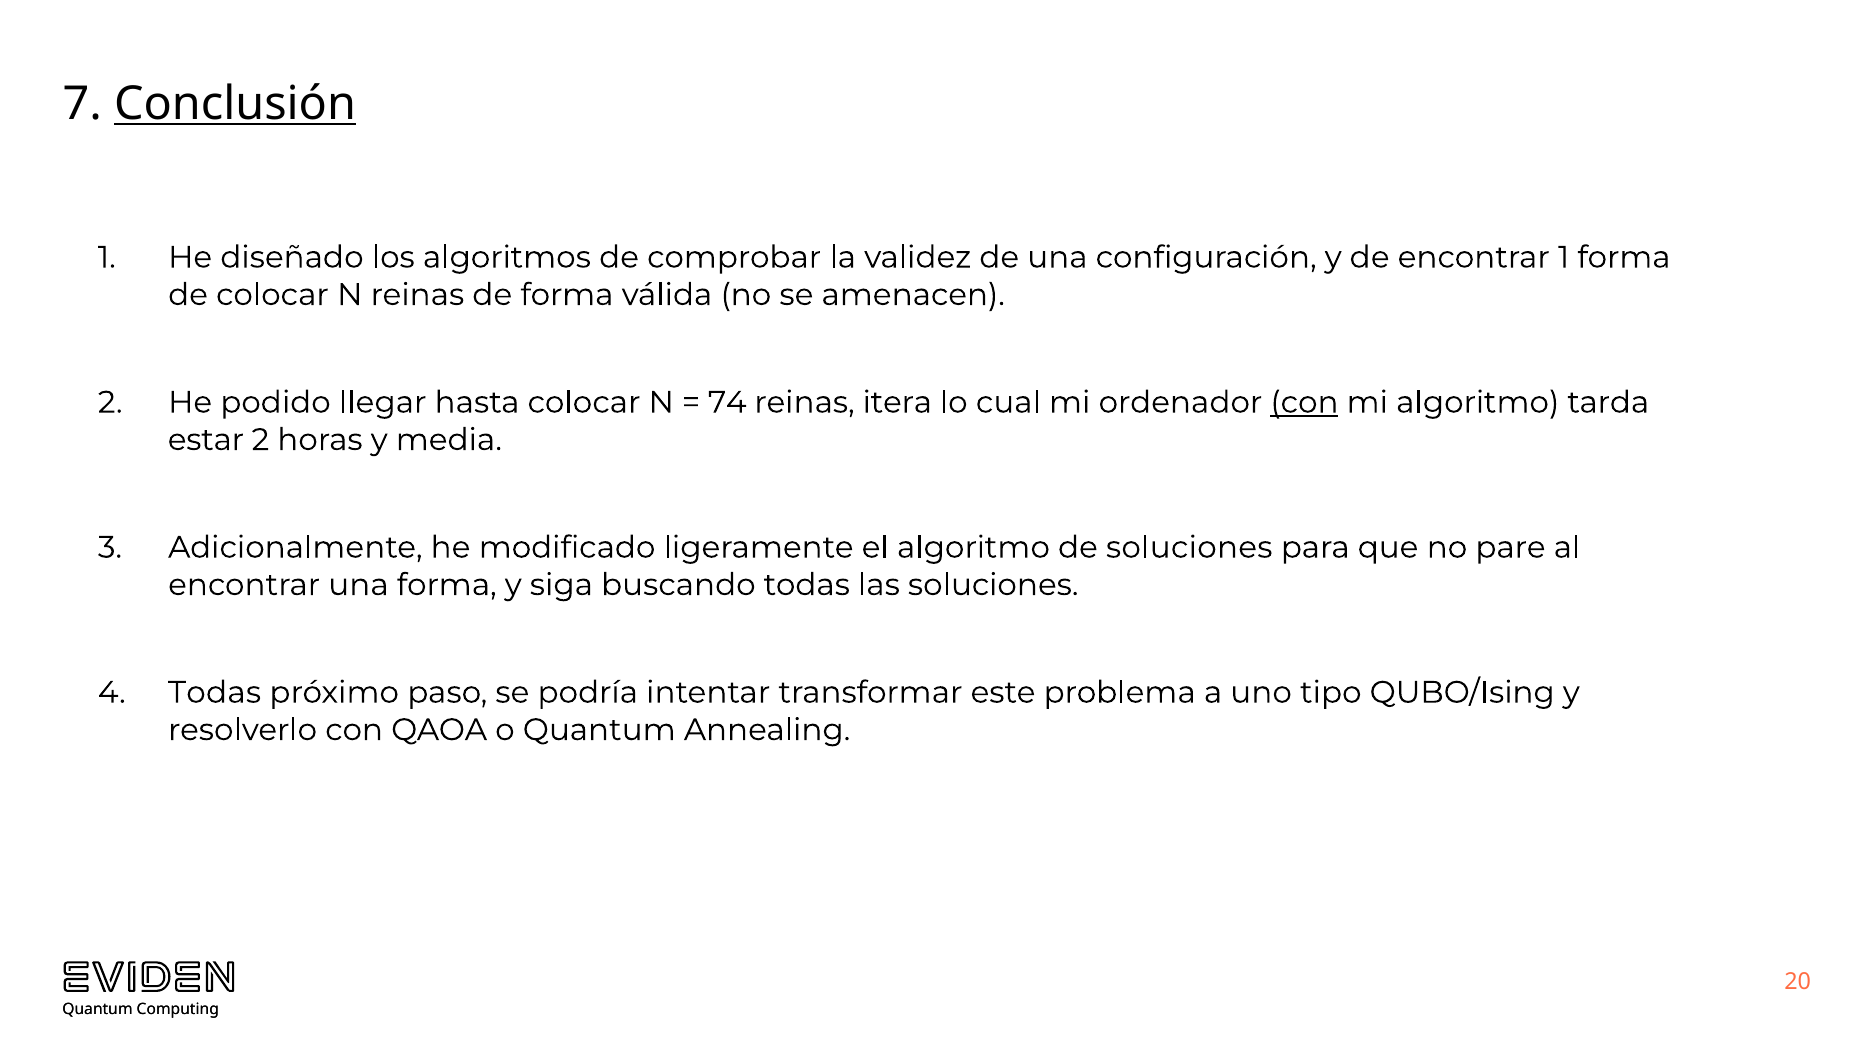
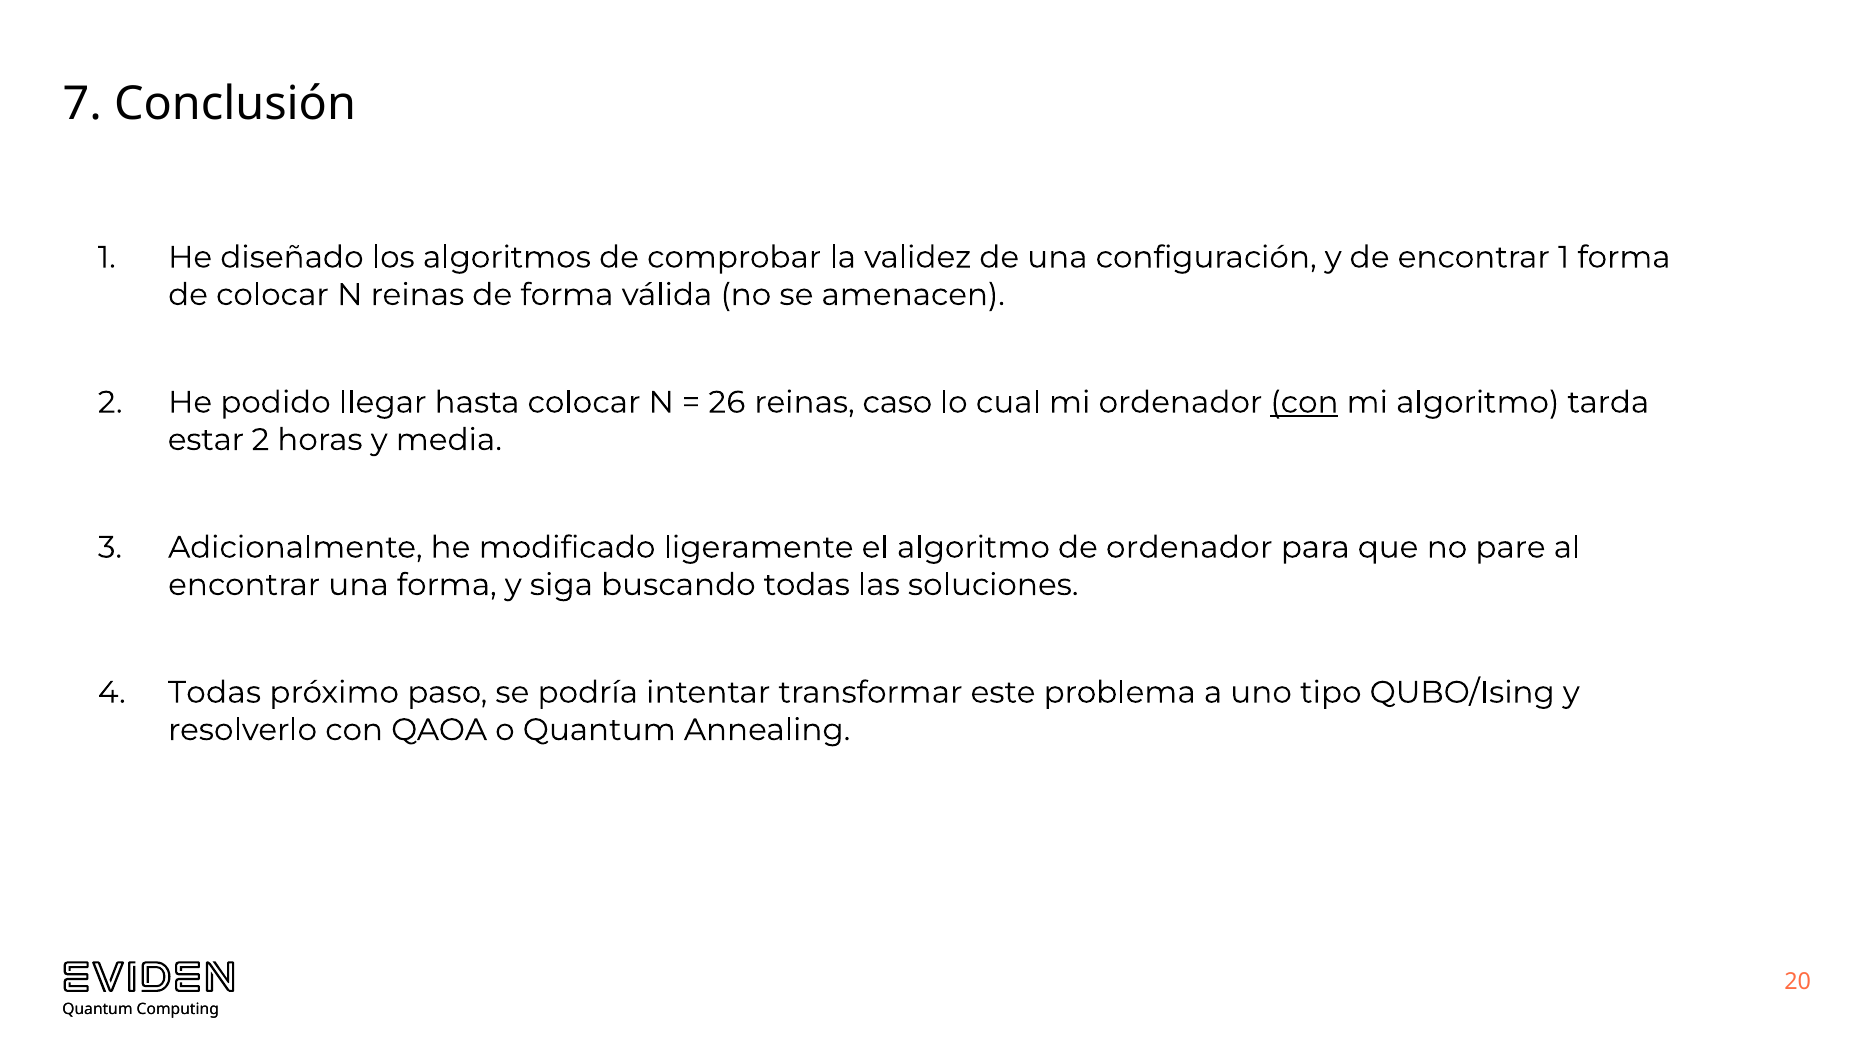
Conclusión underline: present -> none (235, 104)
74: 74 -> 26 (727, 402)
itera: itera -> caso (897, 402)
de soluciones: soluciones -> ordenador (1189, 547)
